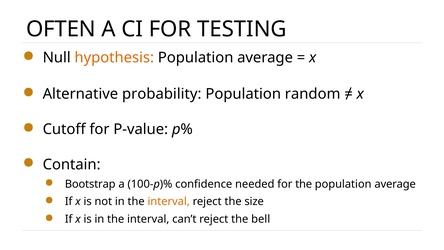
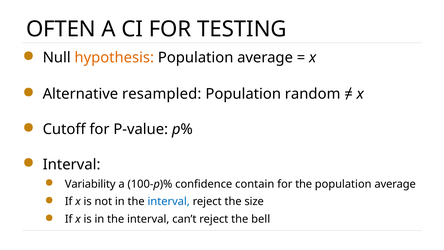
probability: probability -> resampled (162, 94)
Contain: Contain -> Interval (72, 164)
Bootstrap: Bootstrap -> Variability (90, 184)
needed: needed -> contain (255, 184)
interval colour: orange -> blue (169, 201)
